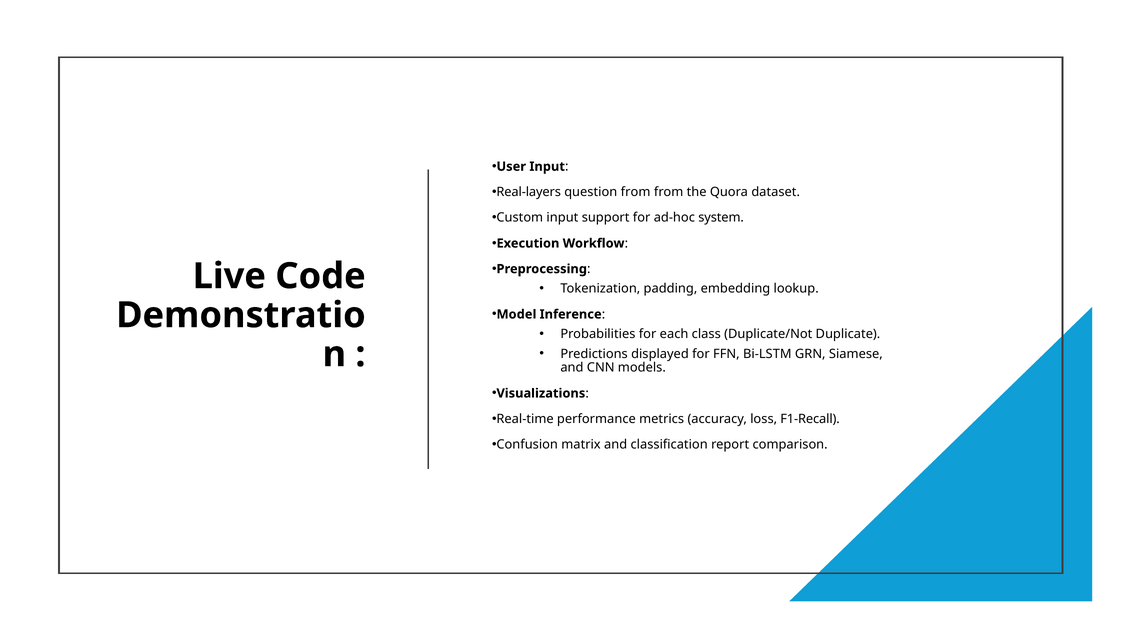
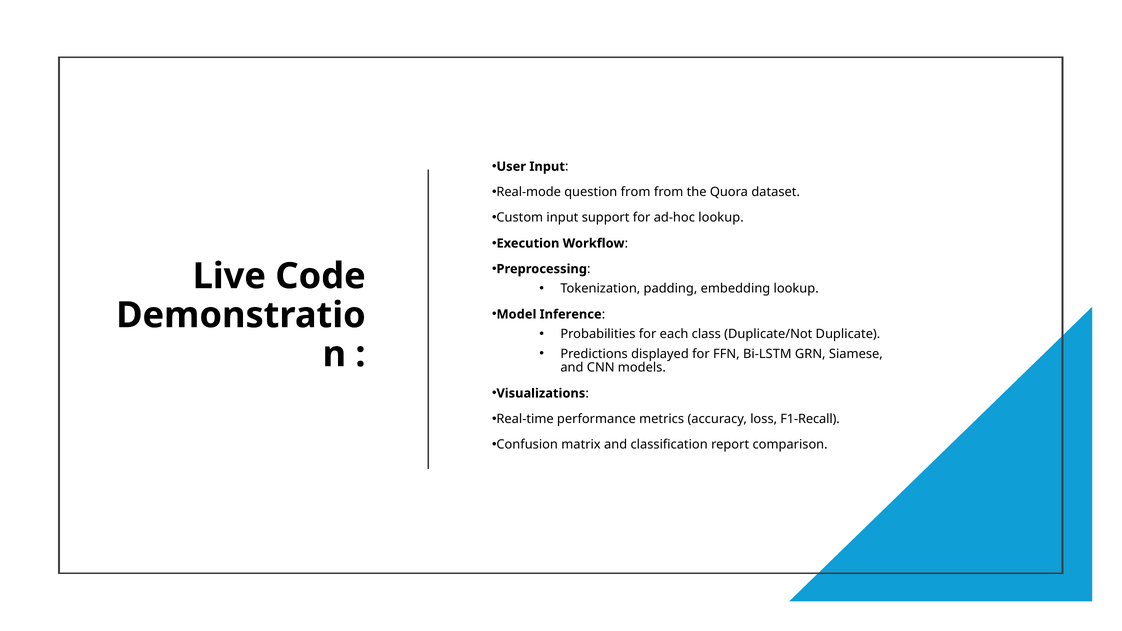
Real-layers: Real-layers -> Real-mode (529, 192)
ad-hoc system: system -> lookup (721, 218)
